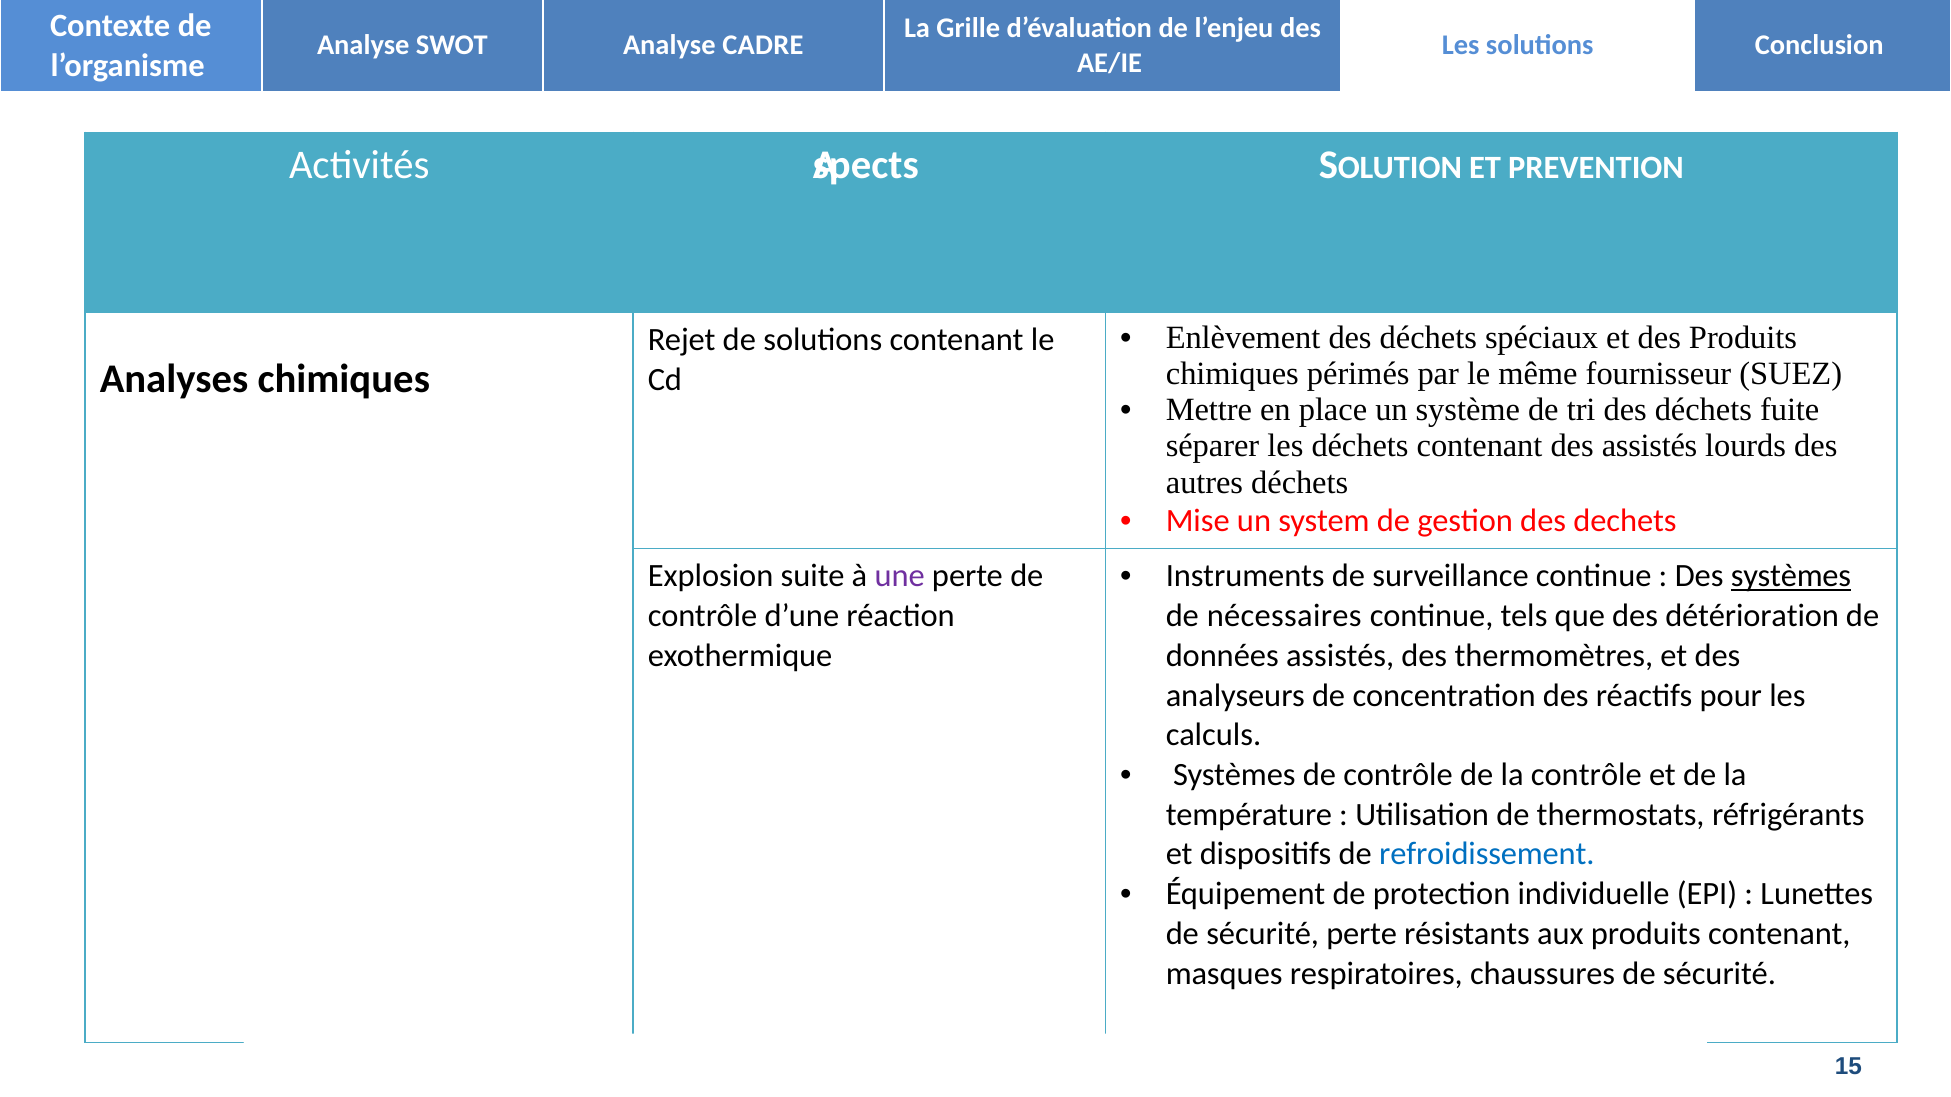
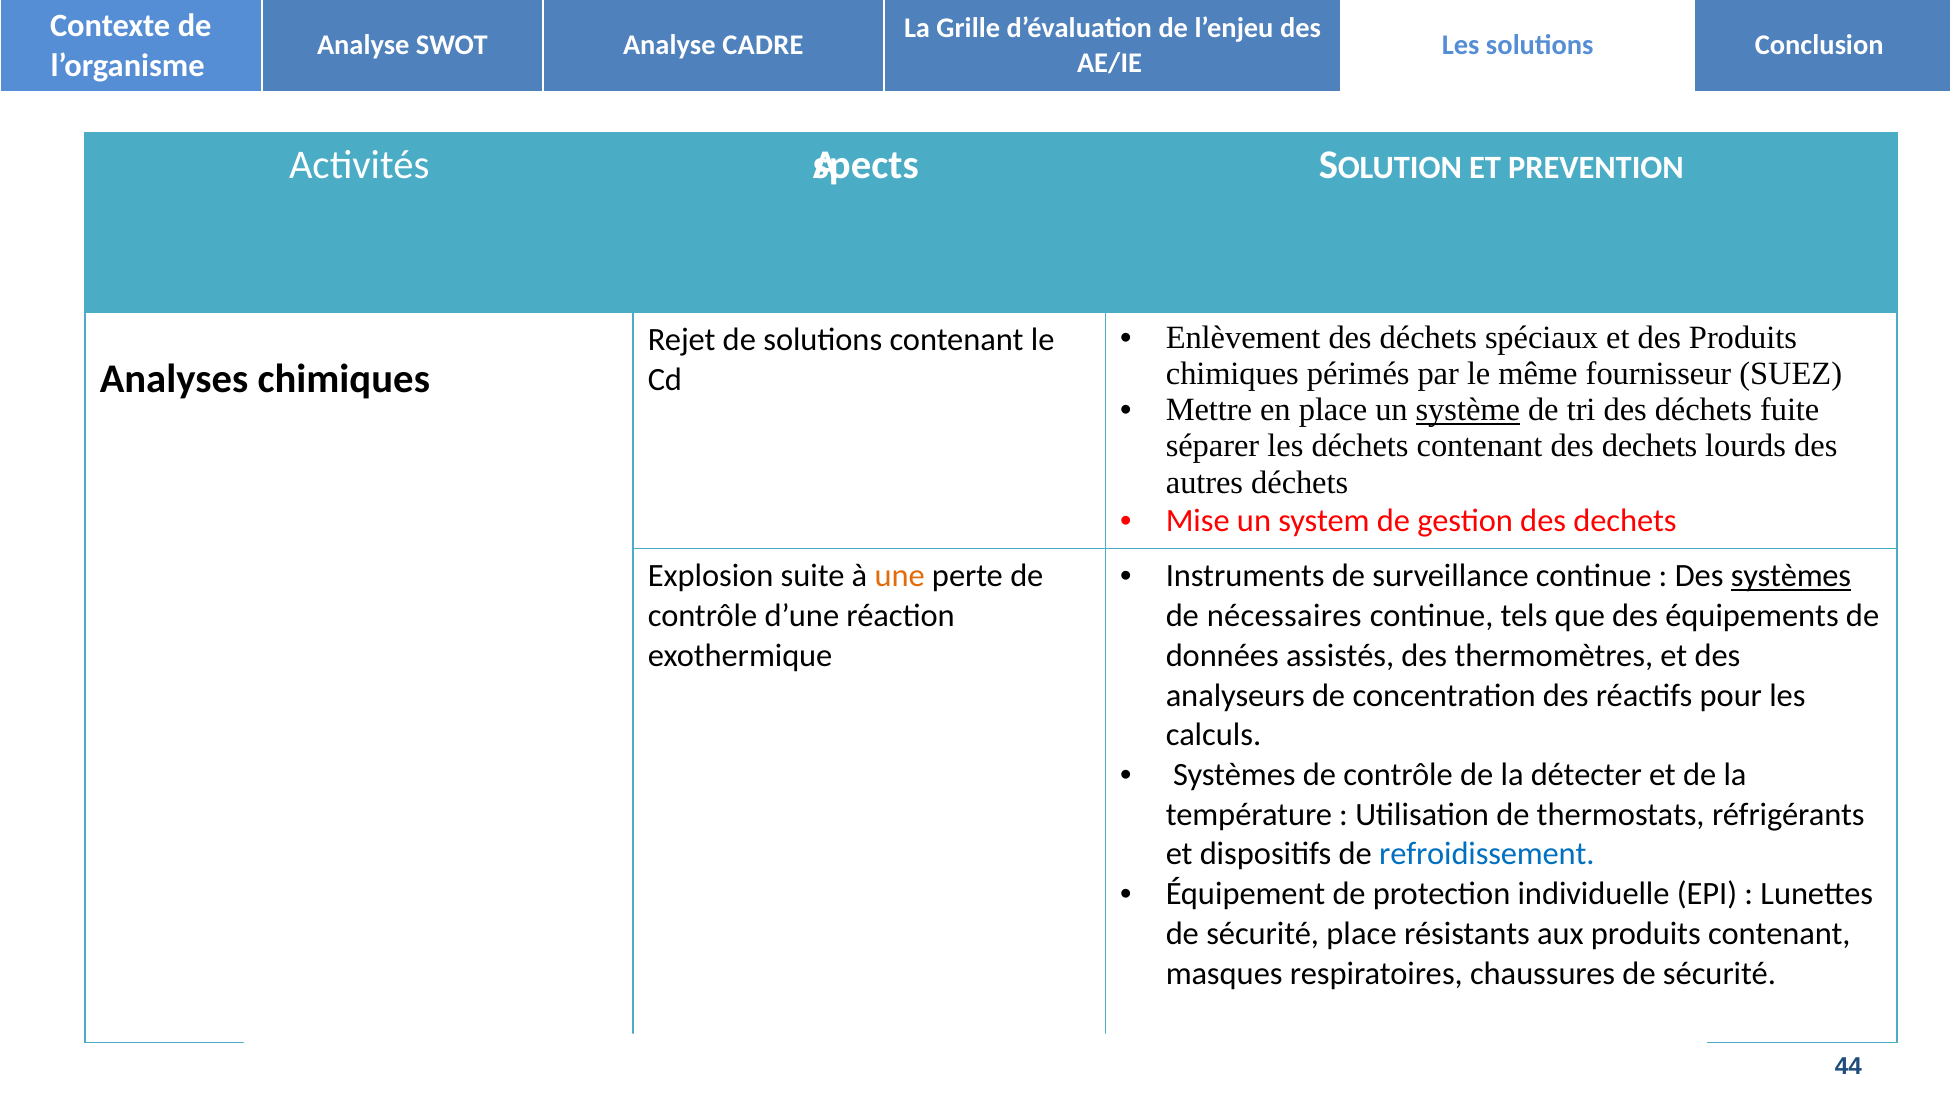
système underline: none -> present (1468, 410)
contenant des assistés: assistés -> dechets (1650, 446)
une colour: purple -> orange (900, 576)
détérioration: détérioration -> équipements (1752, 616)
la contrôle: contrôle -> détecter (1586, 775)
sécurité perte: perte -> place (1362, 934)
15: 15 -> 44 (1848, 1067)
